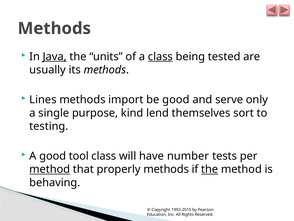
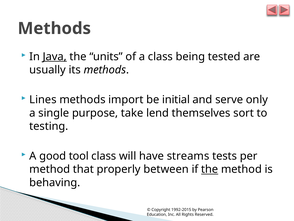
class underline: present -> none (160, 56)
be good: good -> initial (176, 99)
kind: kind -> take (132, 113)
number: number -> streams (188, 156)
method underline: present -> none (50, 169)
properly methods: methods -> between (166, 169)
